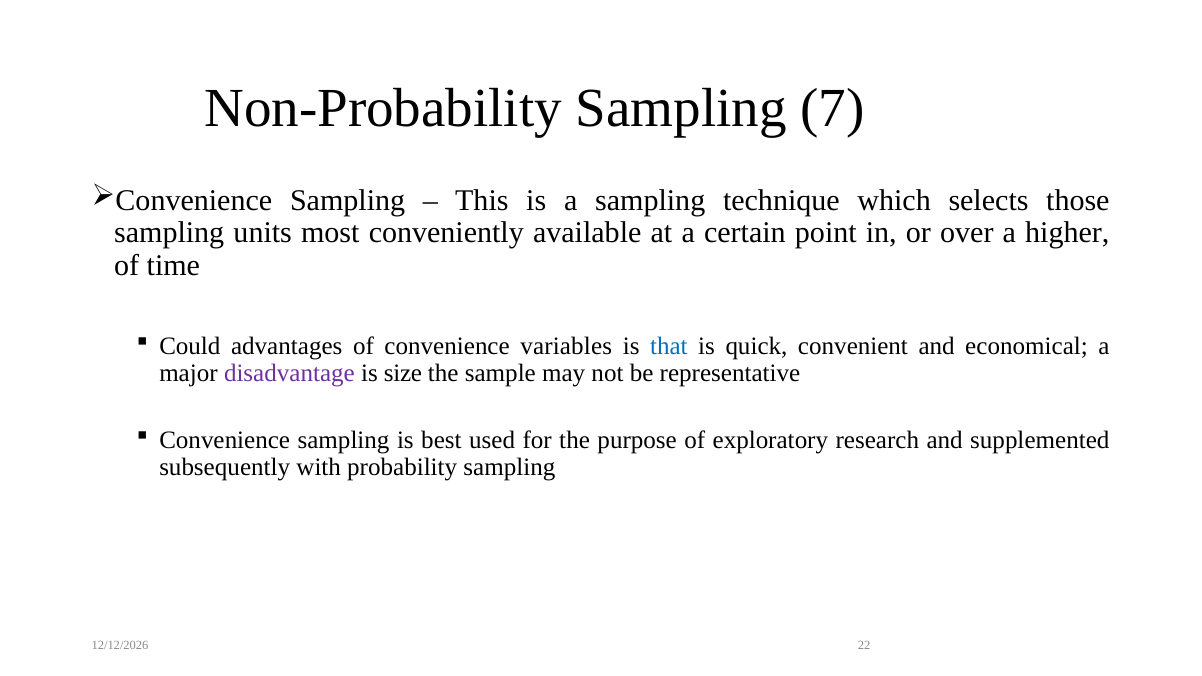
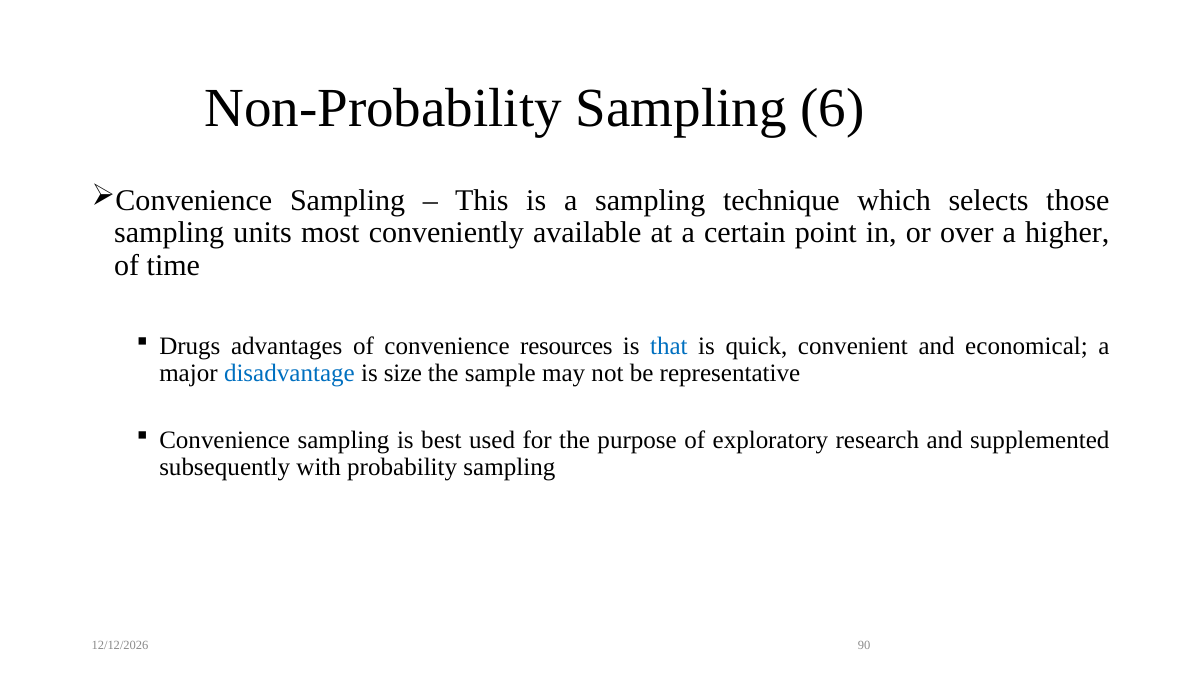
7: 7 -> 6 (833, 109)
Could: Could -> Drugs (190, 346)
variables: variables -> resources (566, 346)
disadvantage colour: purple -> blue (289, 373)
22: 22 -> 90 (864, 646)
